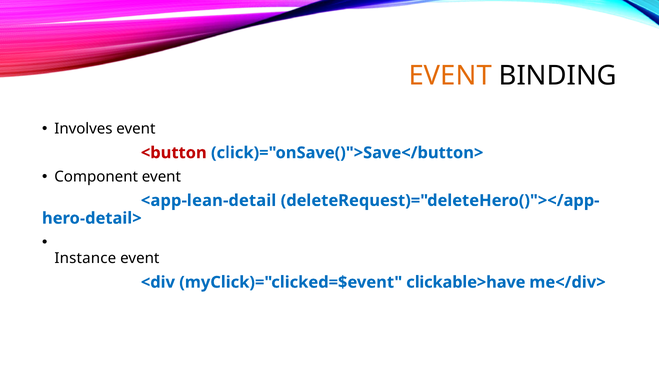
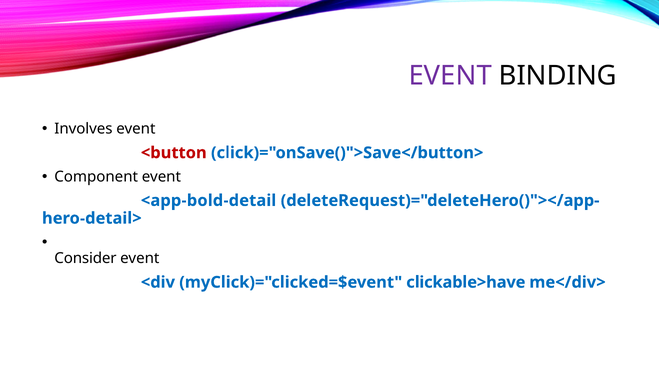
EVENT colour: orange -> purple (450, 76)
<app-lean-detail: <app-lean-detail -> <app-bold-detail (209, 201)
Instance: Instance -> Consider (85, 259)
